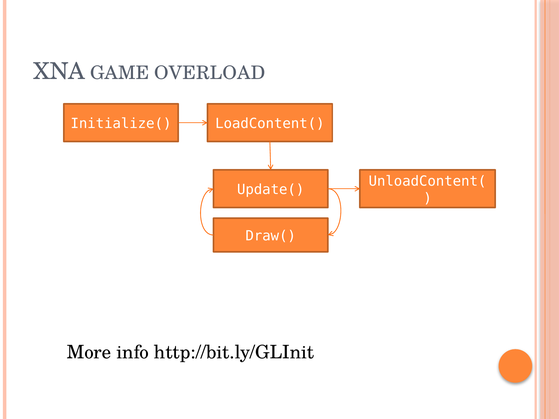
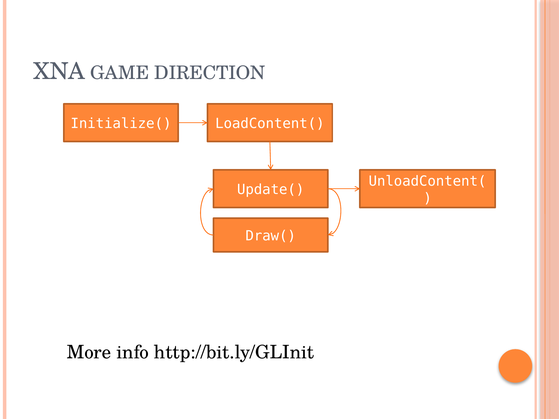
OVERLOAD: OVERLOAD -> DIRECTION (210, 73)
